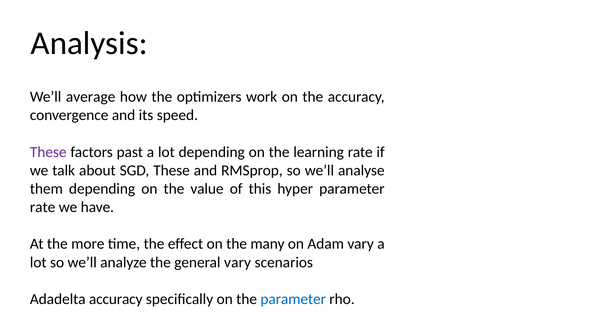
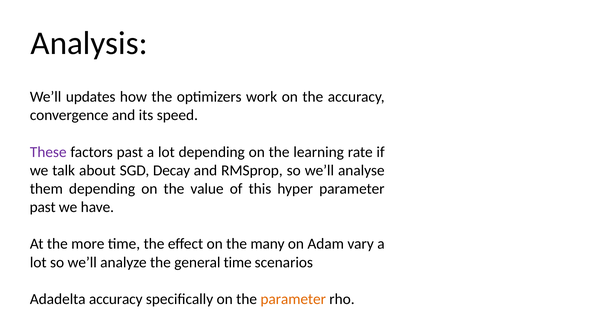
average: average -> updates (91, 97)
SGD These: These -> Decay (172, 171)
rate: rate -> past (43, 207)
general vary: vary -> time (238, 263)
parameter colour: blue -> orange (293, 299)
